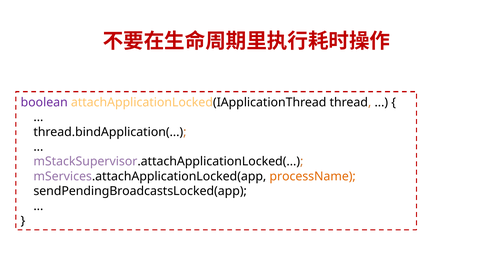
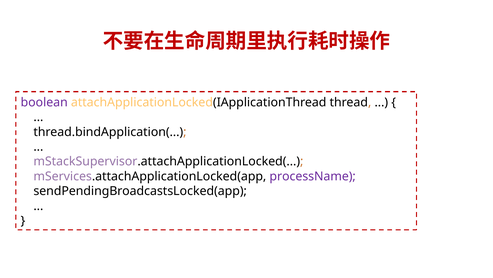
processName colour: orange -> purple (313, 176)
